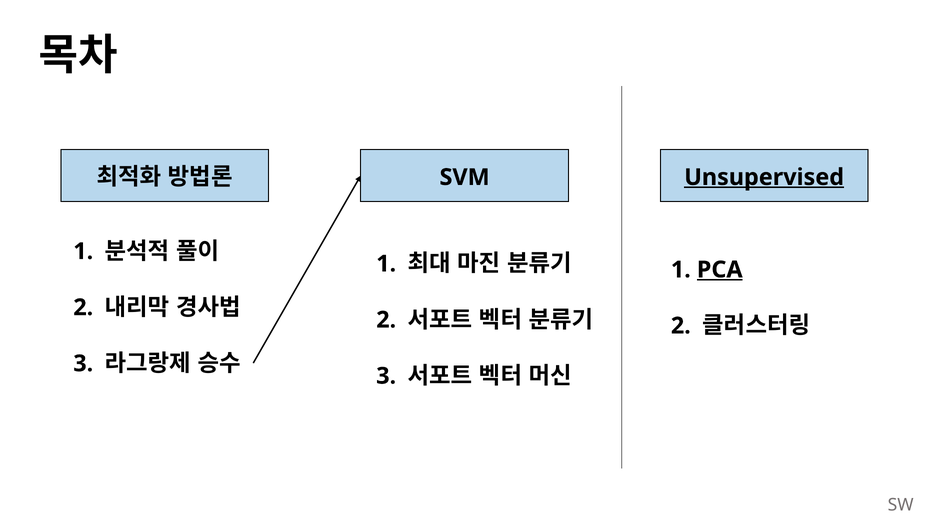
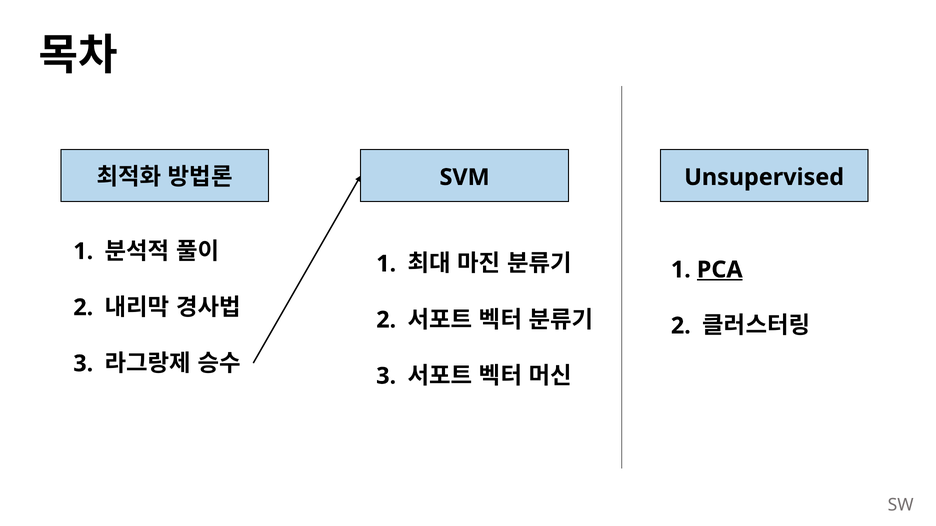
Unsupervised underline: present -> none (764, 177)
